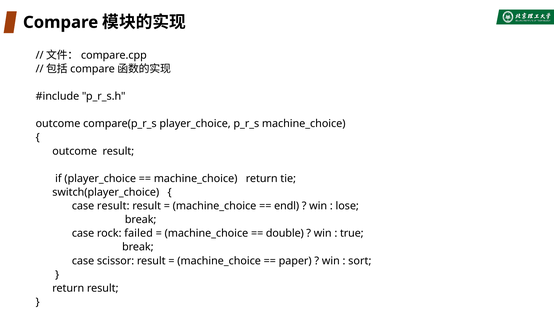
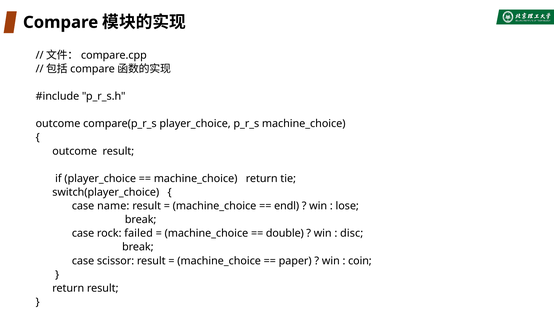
case result: result -> name (113, 206)
true: true -> disc (352, 233)
sort: sort -> coin (360, 260)
